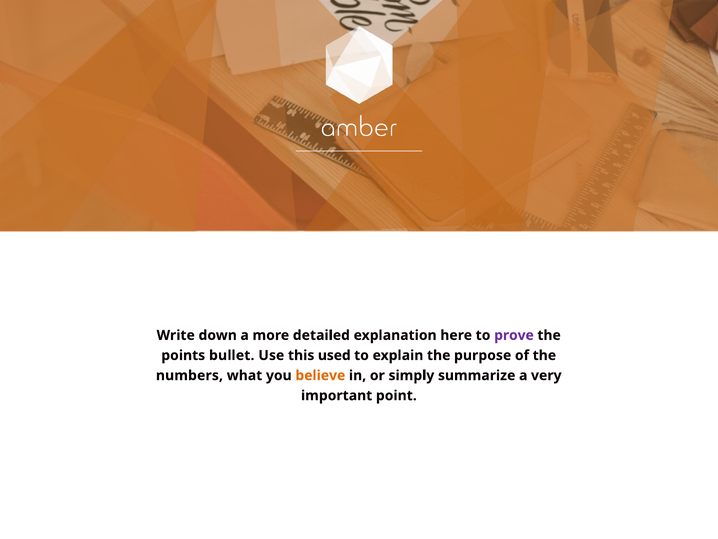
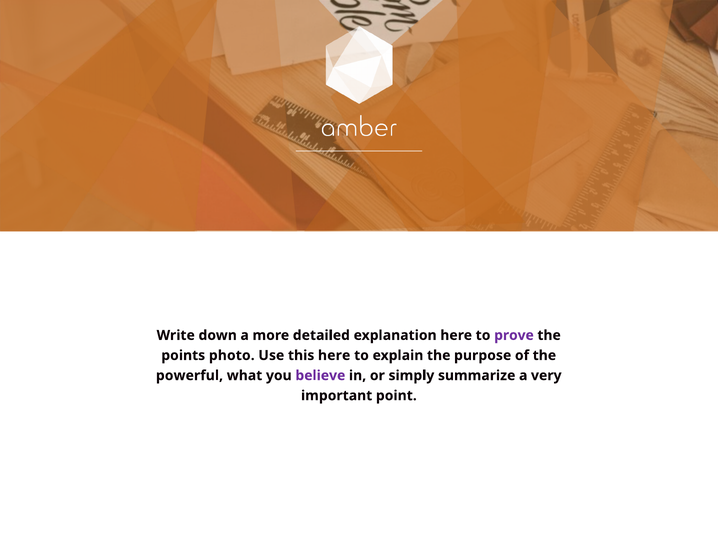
bullet: bullet -> photo (232, 355)
this used: used -> here (334, 355)
numbers: numbers -> powerful (189, 375)
believe colour: orange -> purple (320, 375)
